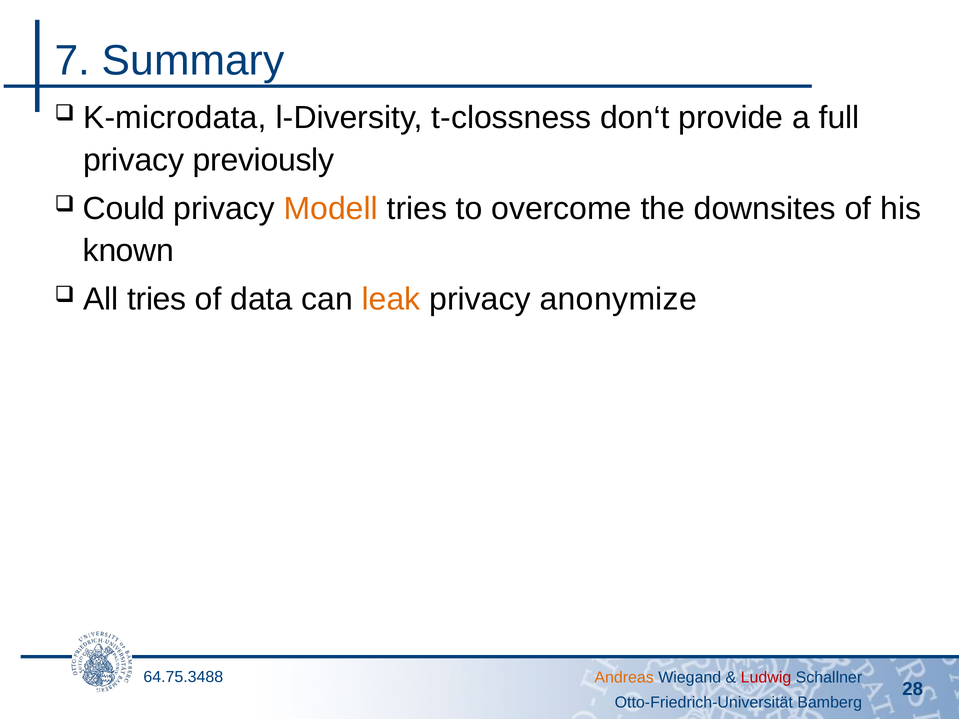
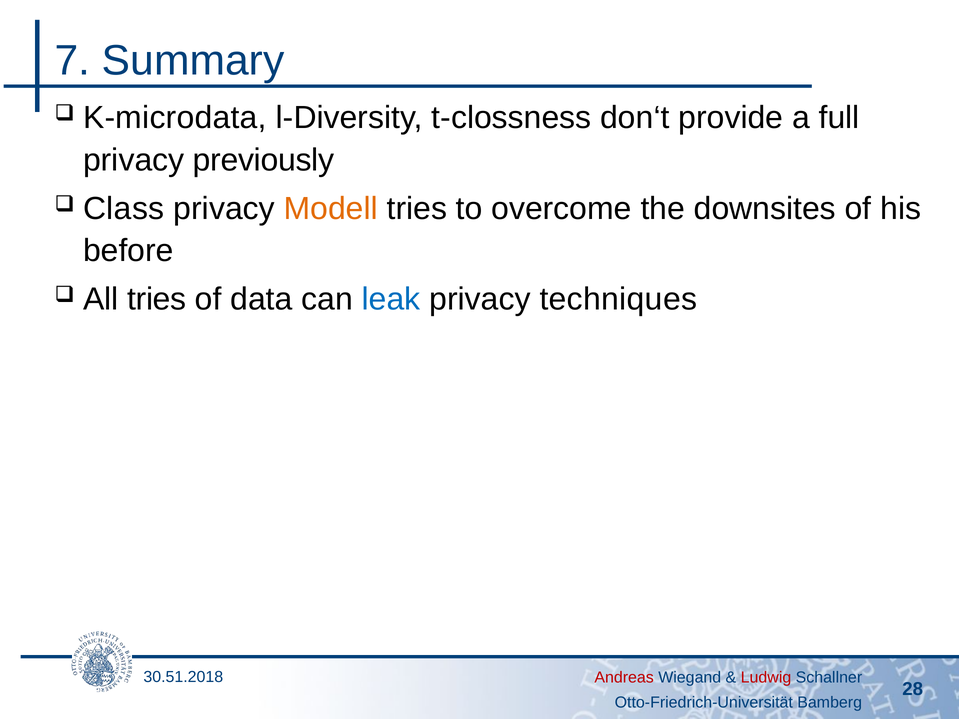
Could: Could -> Class (124, 209)
known: known -> before (128, 251)
leak colour: orange -> blue (391, 299)
anonymize: anonymize -> techniques (618, 299)
64.75.3488: 64.75.3488 -> 30.51.2018 (183, 677)
Andreas colour: orange -> red (624, 678)
